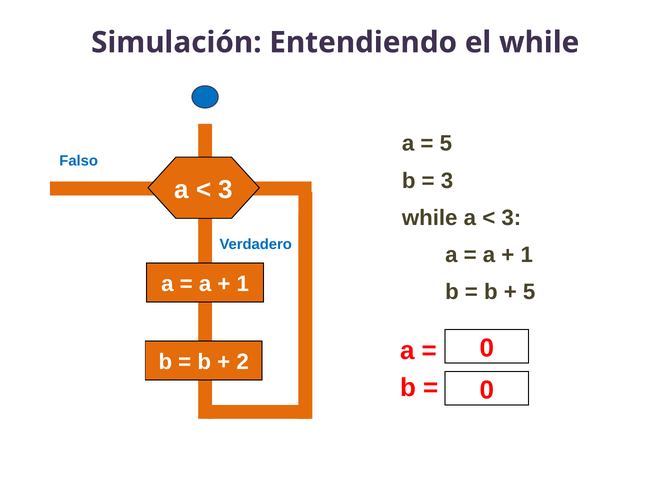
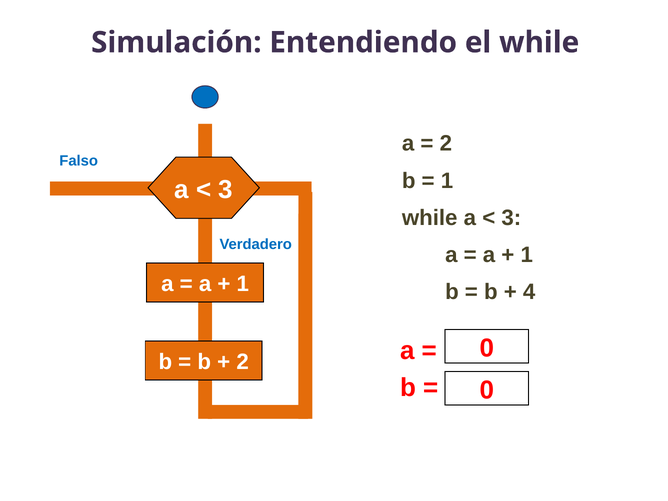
5: 5 -> 2 (446, 144)
3: 3 -> 1 (447, 181)
5: 5 -> 4 (529, 292)
